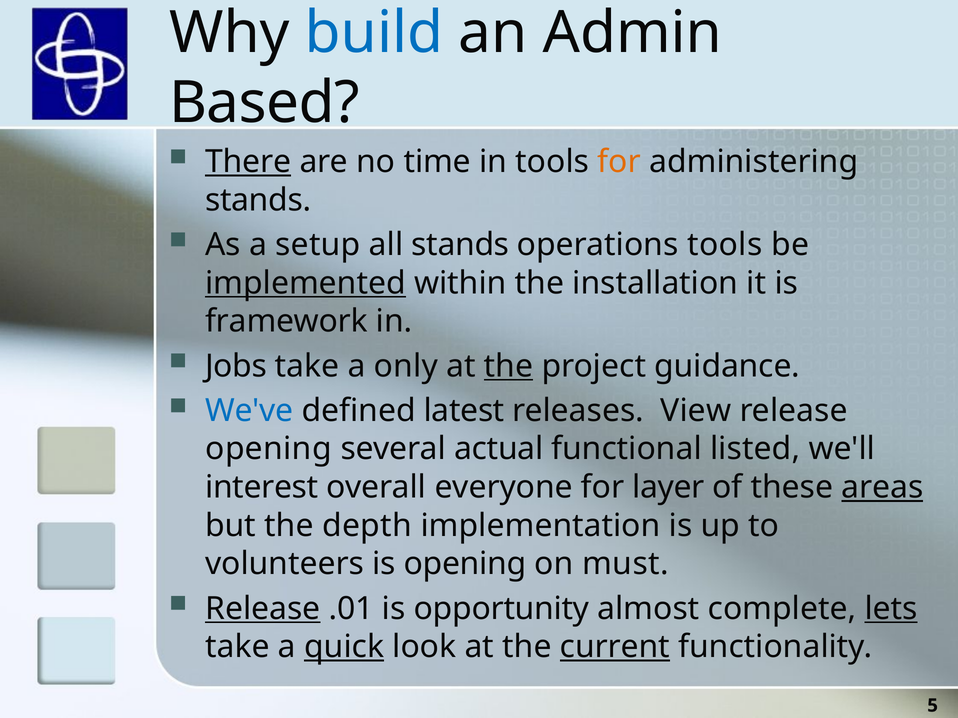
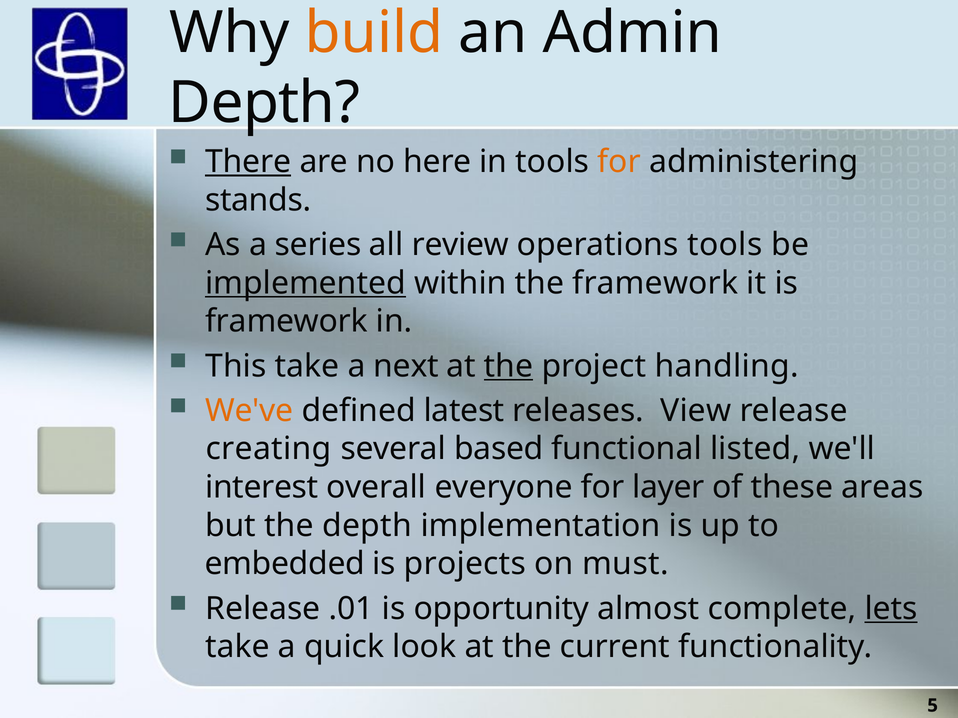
build colour: blue -> orange (374, 33)
Based: Based -> Depth (264, 103)
time: time -> here (437, 162)
setup: setup -> series (318, 245)
all stands: stands -> review (460, 245)
the installation: installation -> framework (655, 283)
Jobs: Jobs -> This (236, 366)
only: only -> next (406, 366)
guidance: guidance -> handling (727, 366)
We've colour: blue -> orange (249, 411)
opening: opening -> creating (269, 449)
actual: actual -> based (499, 449)
areas underline: present -> none (882, 488)
volunteers: volunteers -> embedded (285, 564)
is opening: opening -> projects (465, 564)
Release underline: present -> none (263, 609)
quick underline: present -> none (344, 647)
current underline: present -> none (615, 647)
